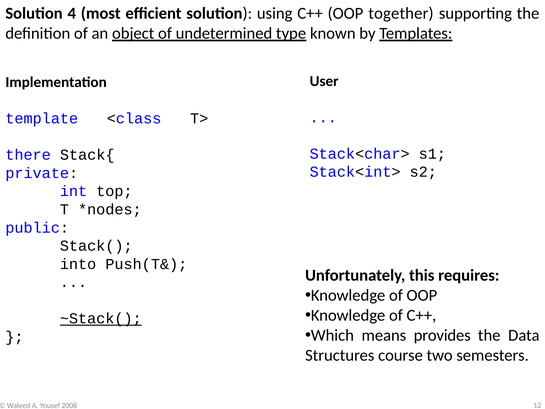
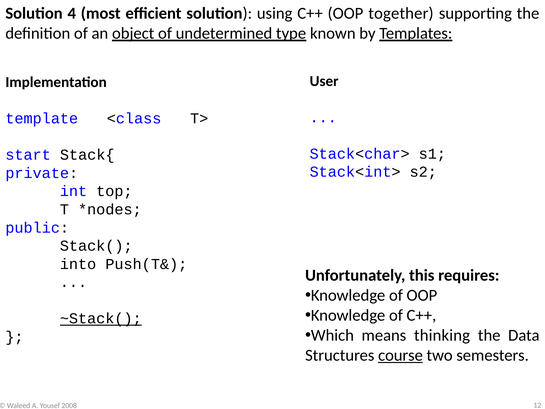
there: there -> start (28, 155)
provides: provides -> thinking (442, 335)
course underline: none -> present (401, 355)
